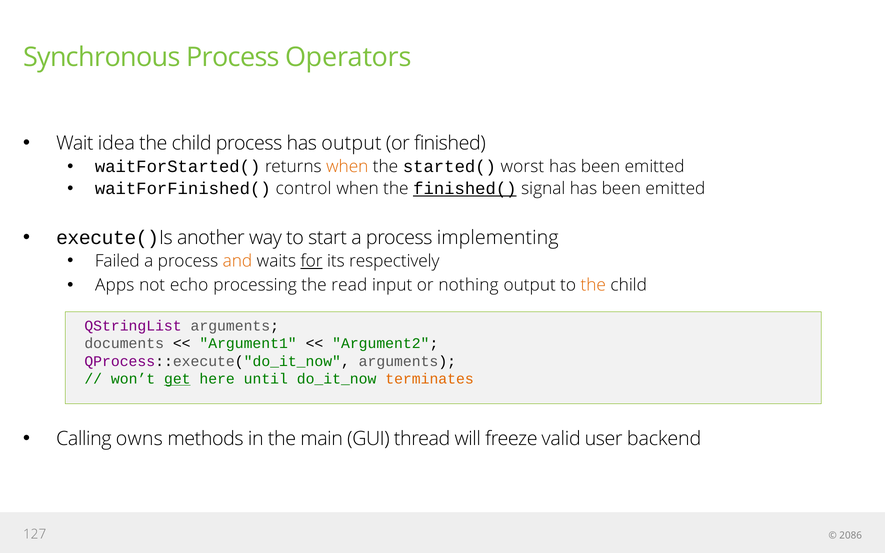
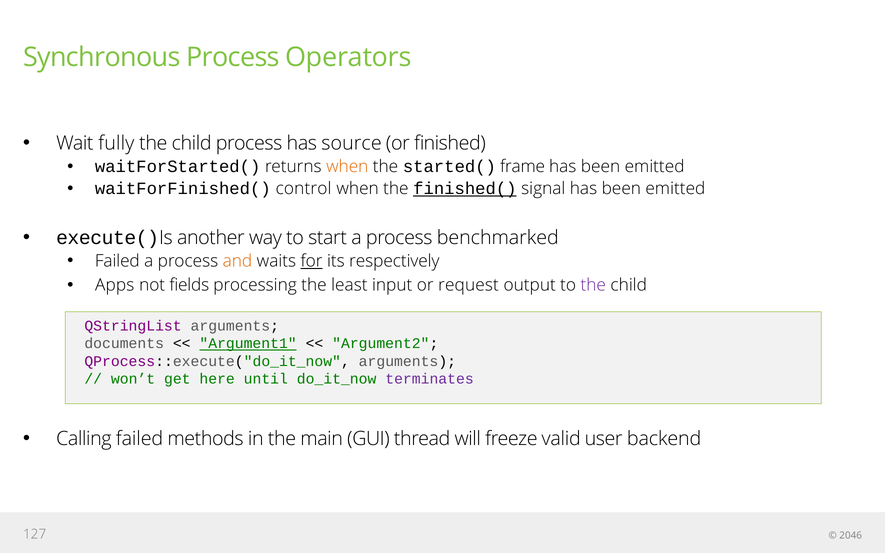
idea: idea -> fully (116, 143)
has output: output -> source (352, 143)
worst: worst -> frame (523, 167)
implementing: implementing -> benchmarked (498, 238)
echo: echo -> fields (189, 285)
read: read -> least (349, 285)
nothing: nothing -> request (468, 285)
the colour: orange -> purple (593, 285)
Argument1 underline: none -> present (248, 344)
get underline: present -> none (177, 379)
terminates colour: orange -> purple (430, 379)
Calling owns: owns -> failed (139, 439)
2086: 2086 -> 2046 (851, 535)
